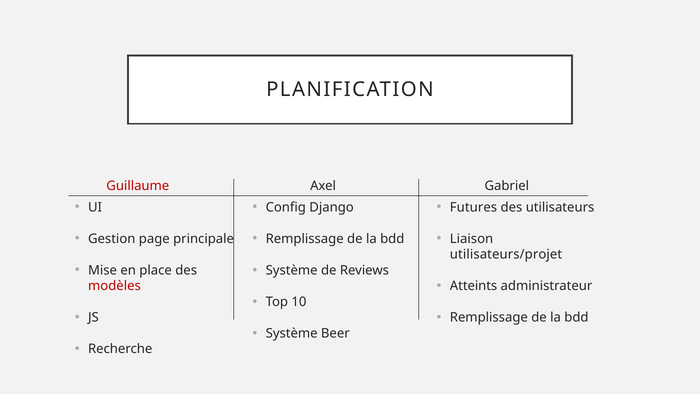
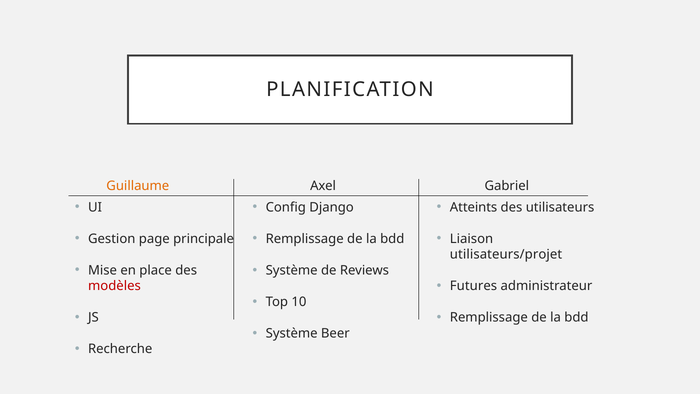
Guillaume colour: red -> orange (138, 186)
Futures: Futures -> Atteints (474, 207)
Atteints: Atteints -> Futures (474, 286)
